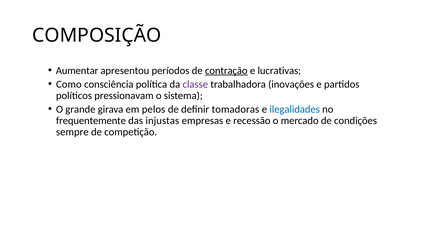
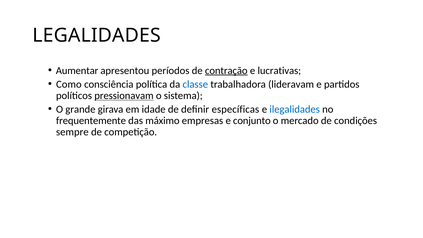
COMPOSIÇÃO: COMPOSIÇÃO -> LEGALIDADES (97, 36)
classe colour: purple -> blue (195, 84)
inovações: inovações -> lideravam (291, 84)
pressionavam underline: none -> present (124, 96)
pelos: pelos -> idade (154, 109)
tomadoras: tomadoras -> específicas (235, 109)
injustas: injustas -> máximo (162, 121)
recessão: recessão -> conjunto (252, 121)
